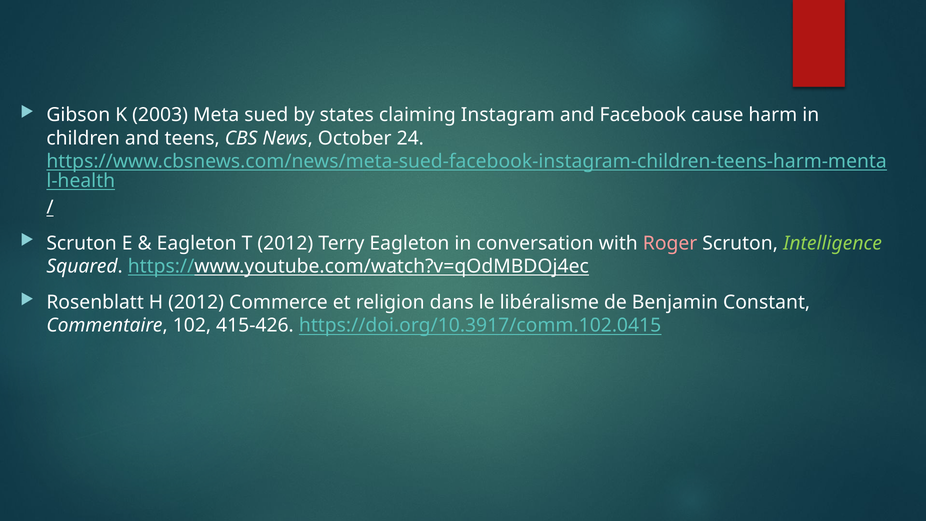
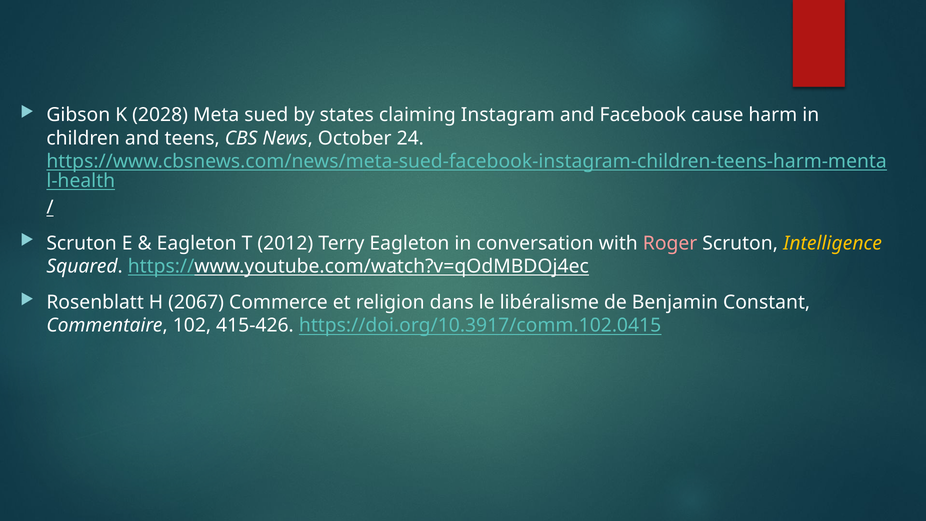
2003: 2003 -> 2028 (160, 115)
Intelligence colour: light green -> yellow (833, 243)
H 2012: 2012 -> 2067 (196, 302)
